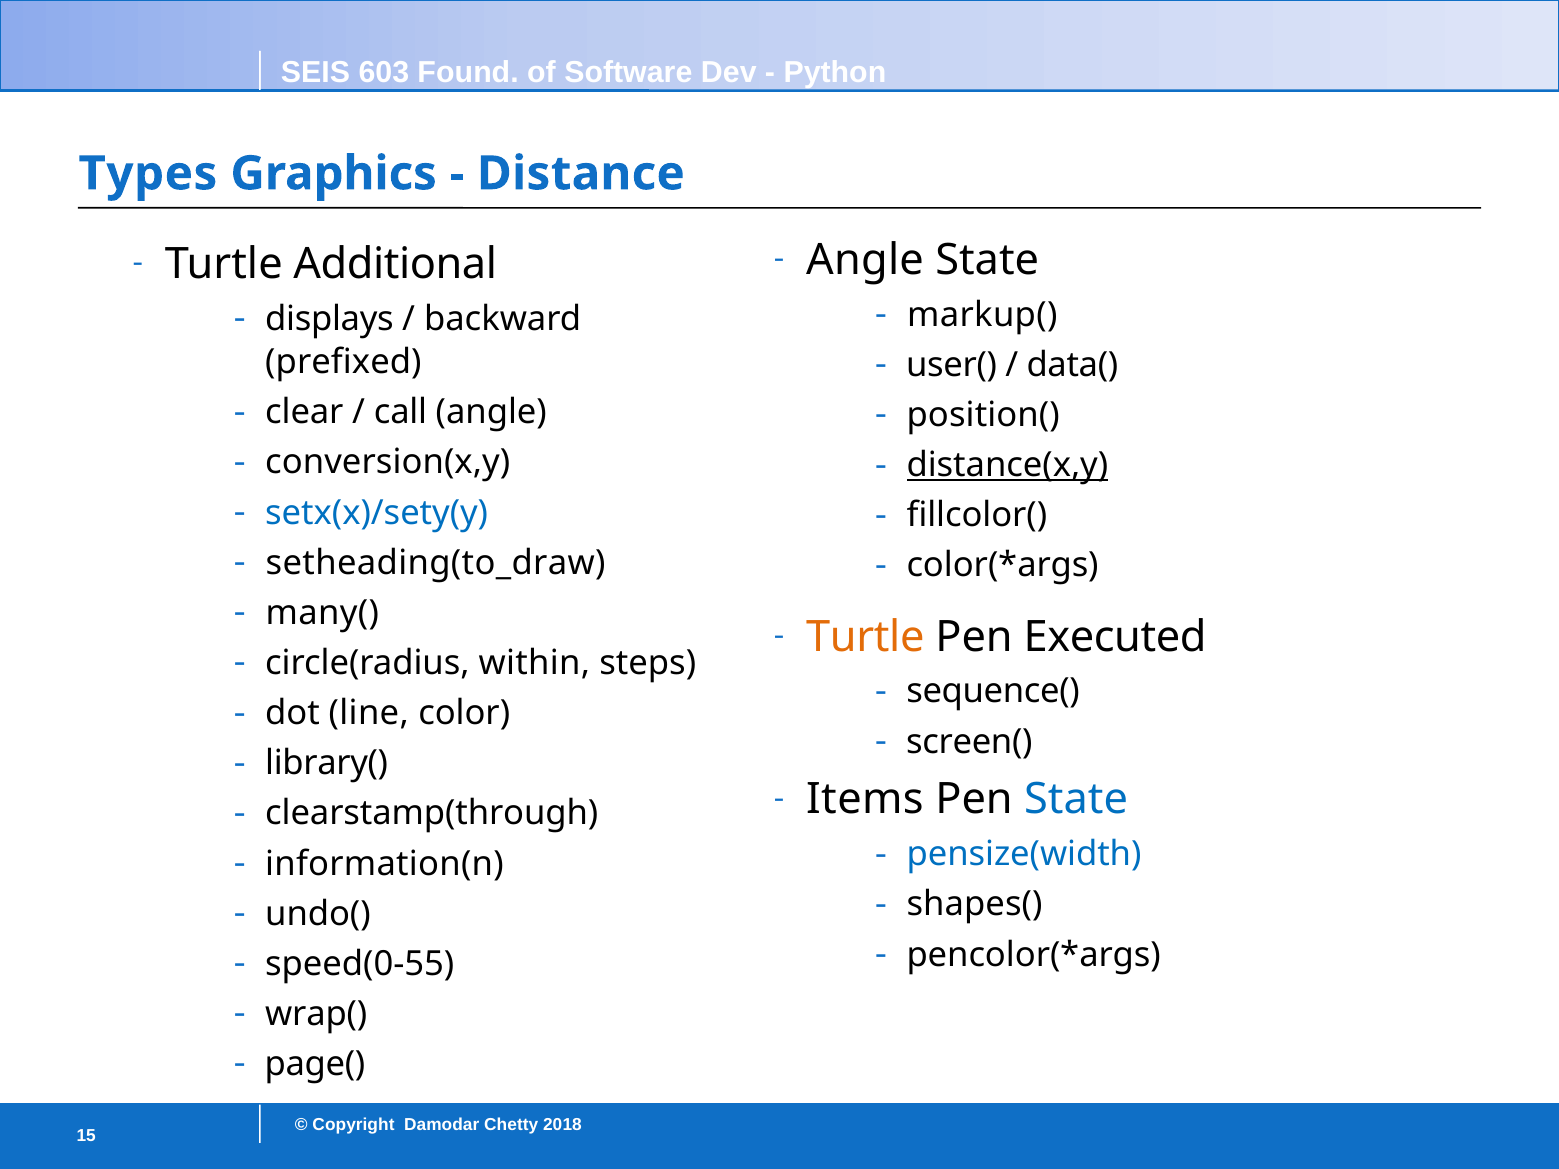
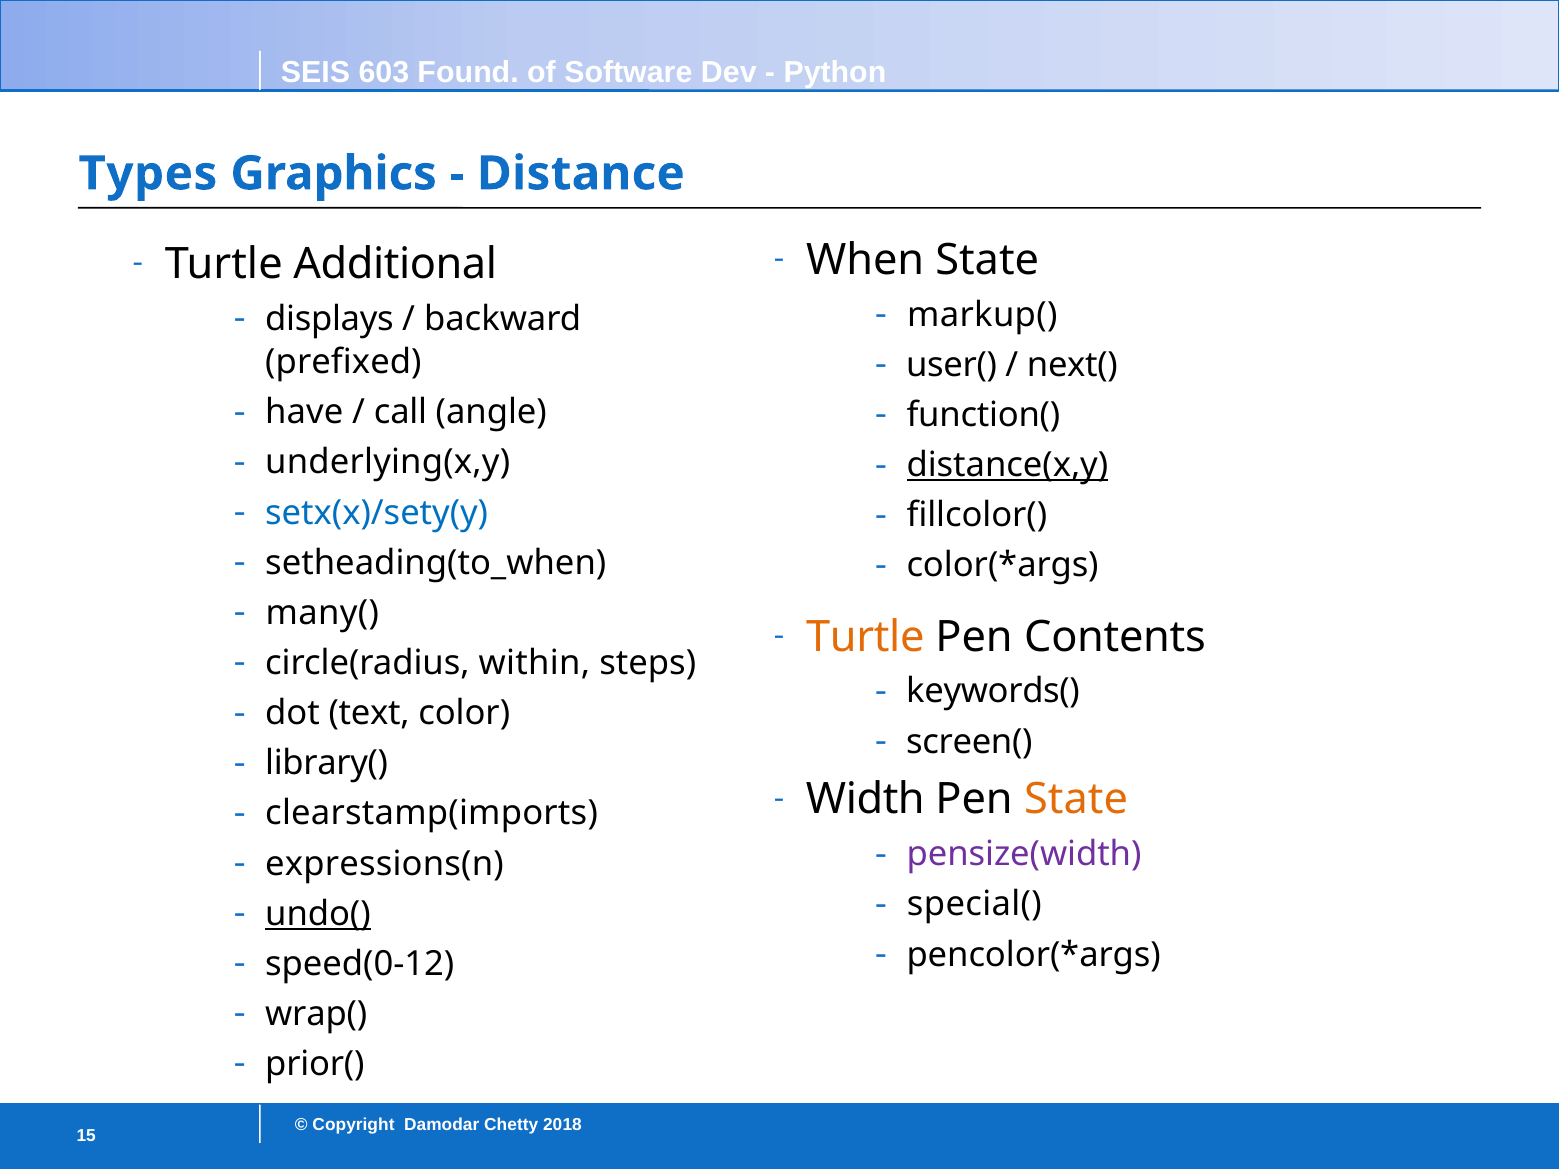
Angle: Angle -> When (865, 260)
data(: data( -> next( (1072, 365)
clear: clear -> have (304, 412)
position(: position( -> function( (983, 415)
conversion(x,y: conversion(x,y -> underlying(x,y (388, 463)
setheading(to_draw: setheading(to_draw -> setheading(to_when (436, 563)
Executed: Executed -> Contents (1115, 637)
sequence(: sequence( -> keywords( (993, 692)
line: line -> text (369, 713)
Items: Items -> Width (865, 800)
State colour: blue -> orange (1076, 800)
clearstamp(through: clearstamp(through -> clearstamp(imports (432, 814)
pensize(width colour: blue -> purple (1024, 855)
information(n: information(n -> expressions(n (384, 864)
shapes(: shapes( -> special( (974, 905)
undo( underline: none -> present (318, 914)
speed(0-55: speed(0-55 -> speed(0-12 (360, 964)
page(: page( -> prior( (315, 1064)
